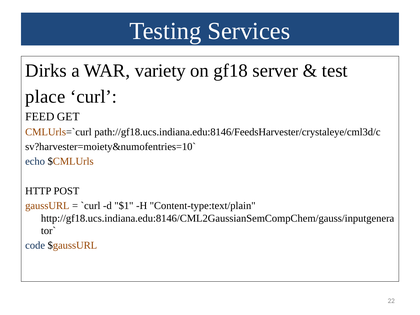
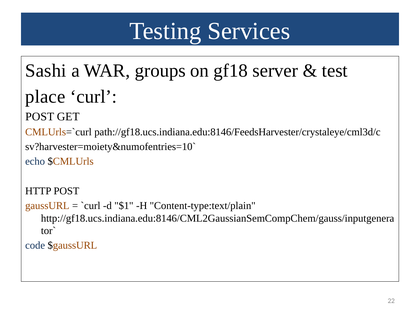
Dirks: Dirks -> Sashi (46, 71)
variety: variety -> groups (160, 71)
FEED: FEED -> POST (40, 117)
